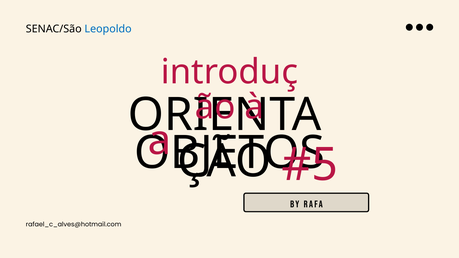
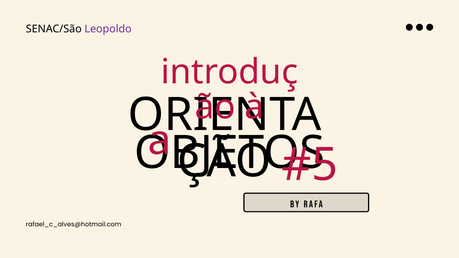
Leopoldo colour: blue -> purple (108, 29)
